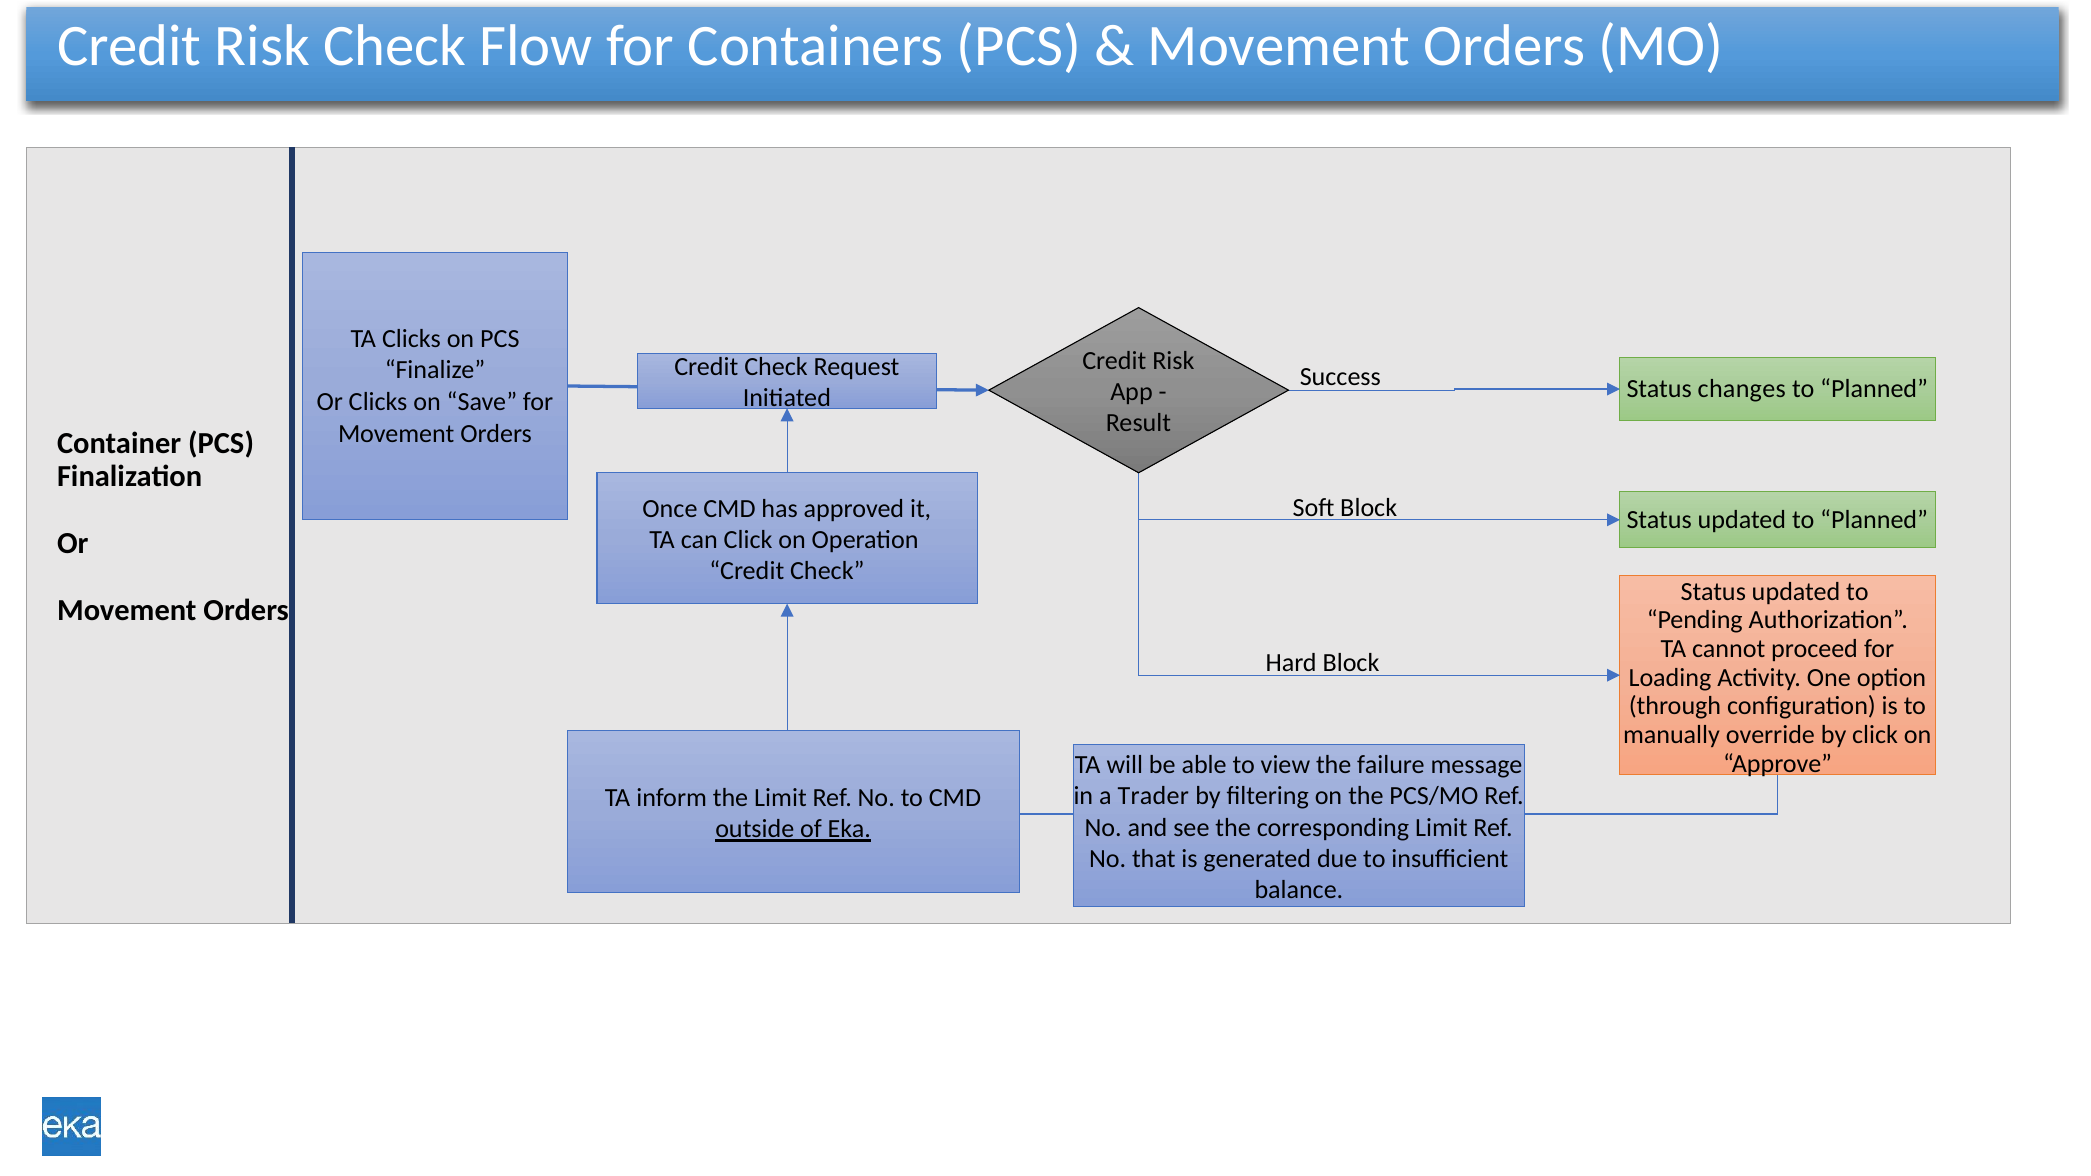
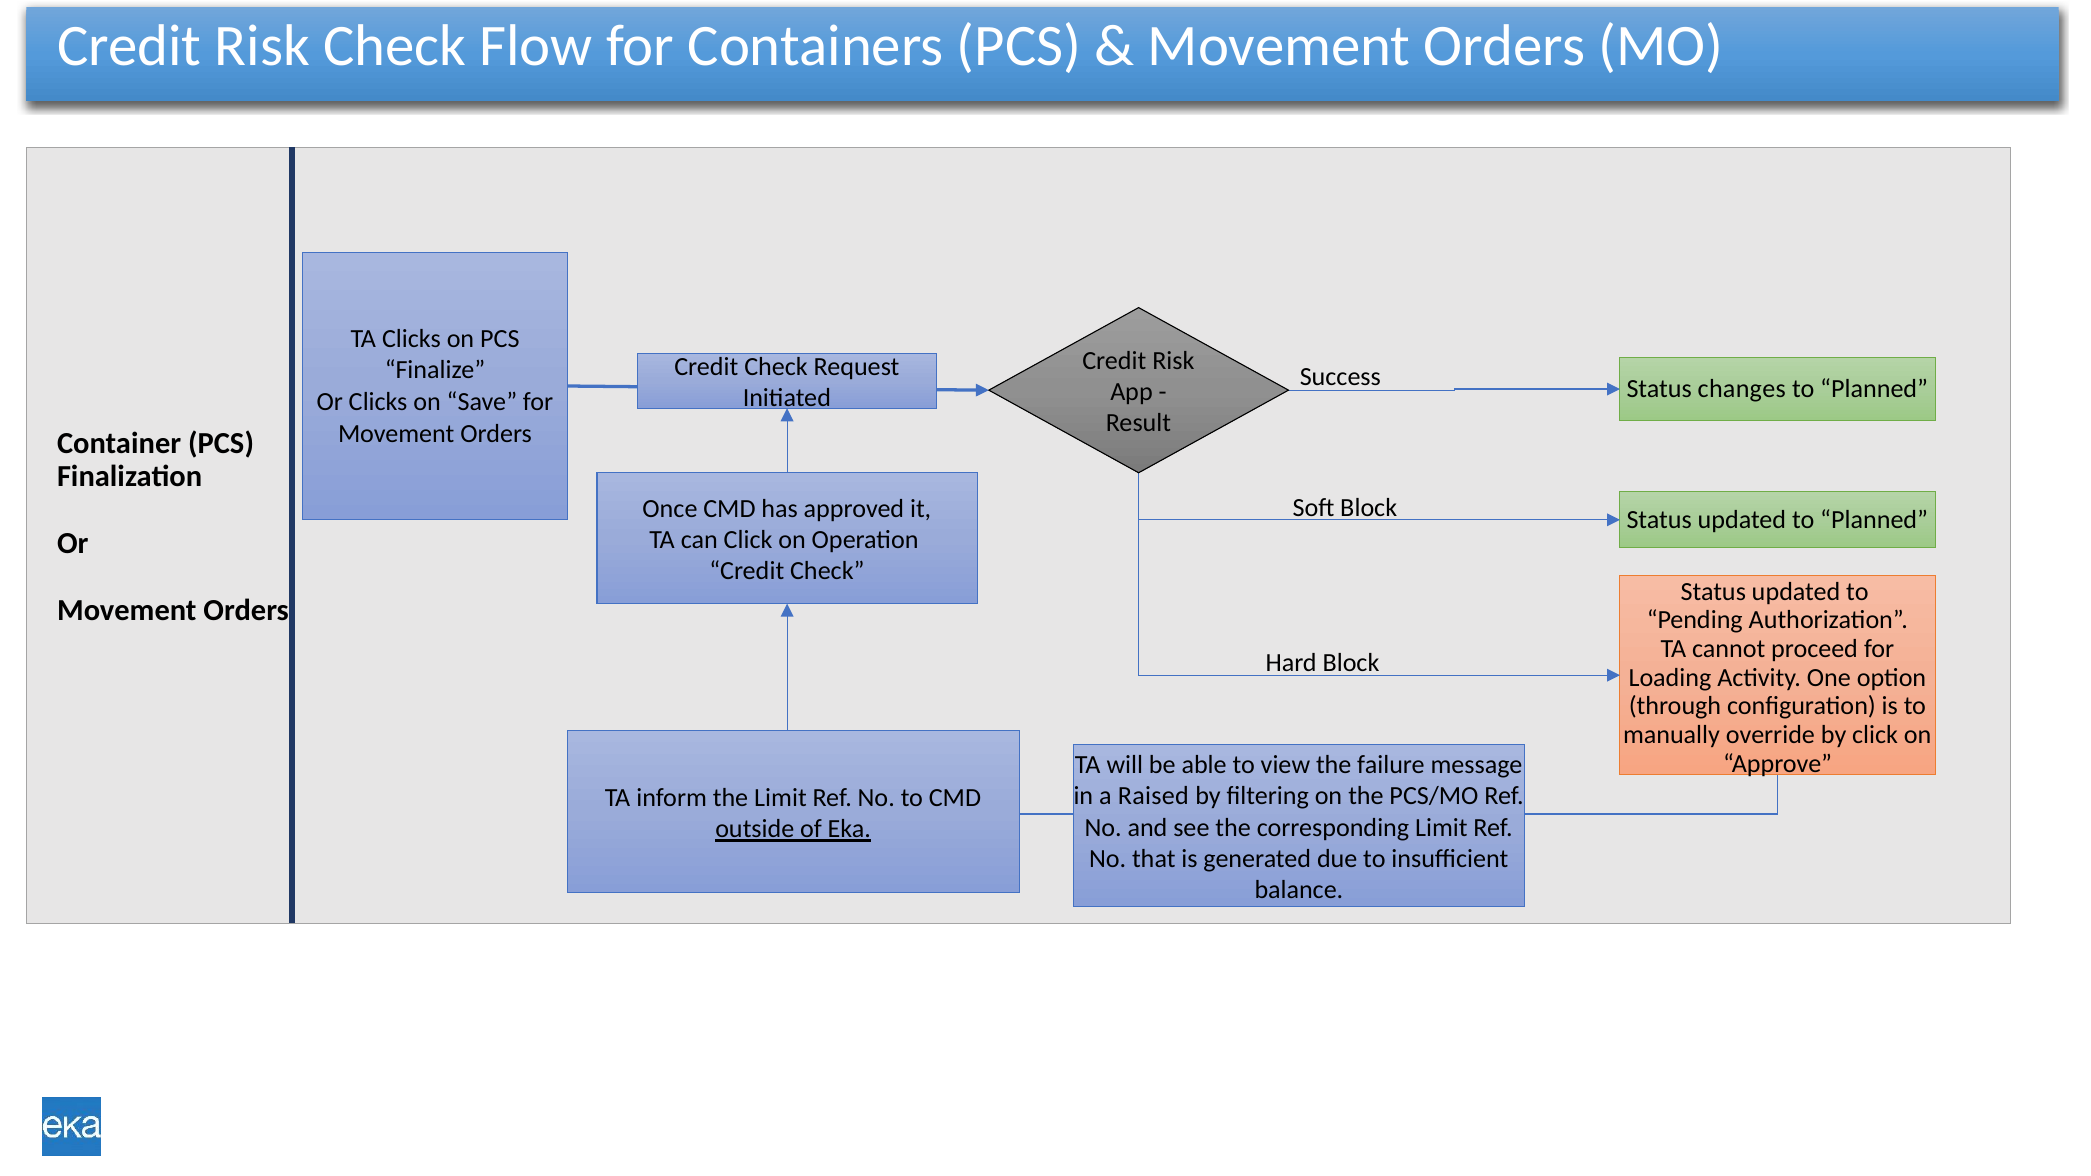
Trader: Trader -> Raised (1153, 796)
